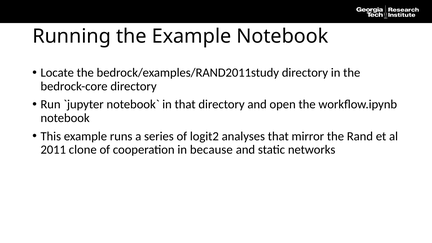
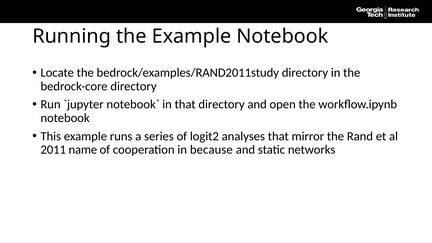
clone: clone -> name (83, 150)
